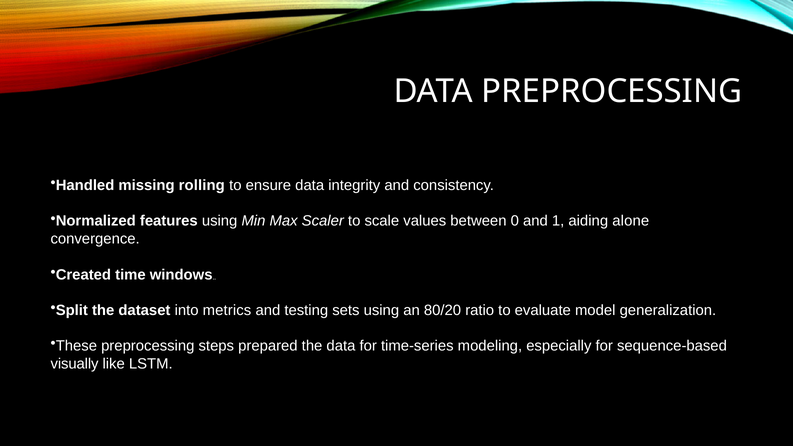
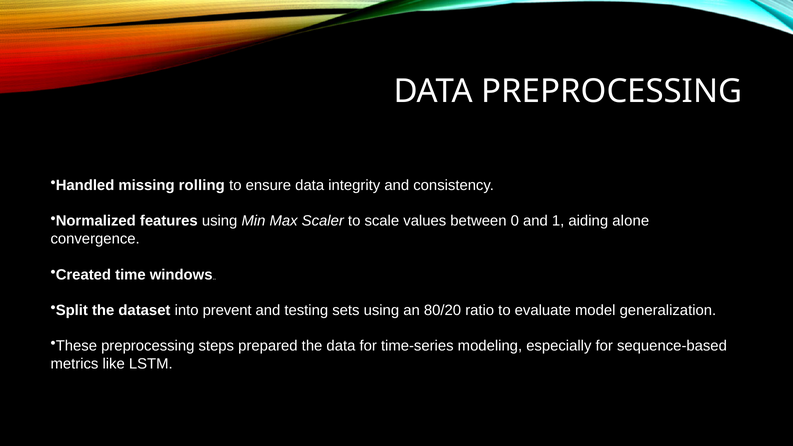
metrics: metrics -> prevent (227, 310)
visually: visually -> metrics (74, 364)
